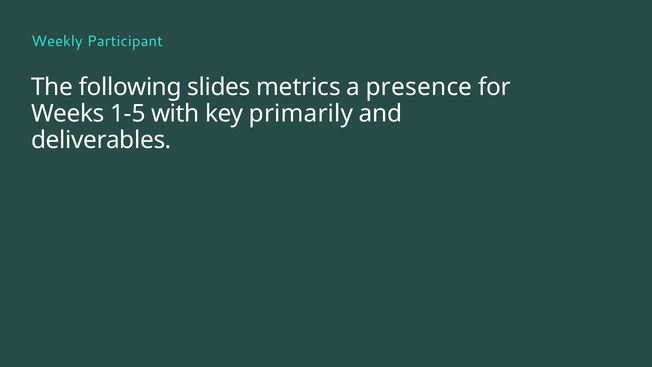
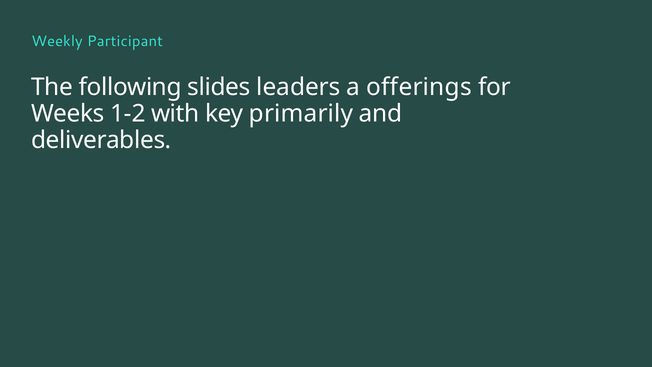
metrics: metrics -> leaders (298, 87)
presence: presence -> offerings (419, 87)
1-5: 1-5 -> 1-2 (128, 113)
